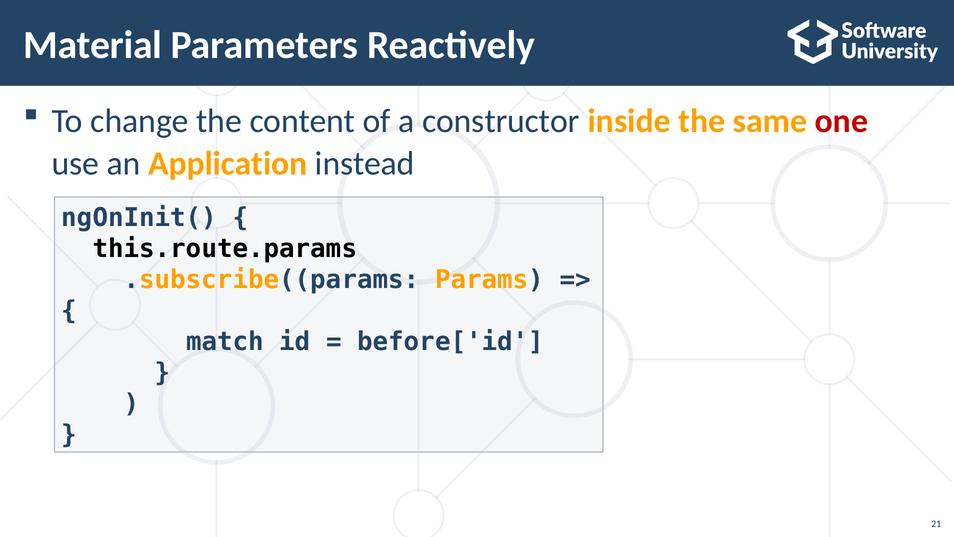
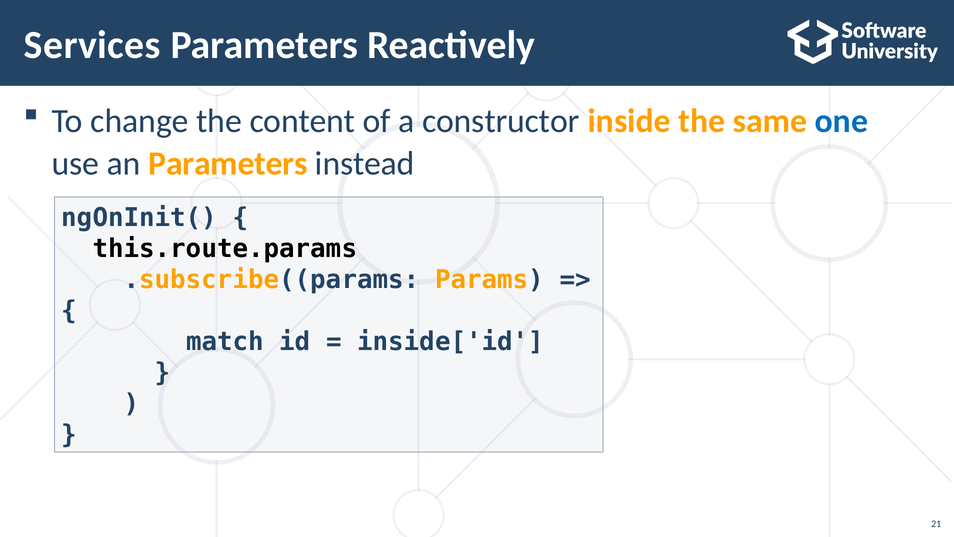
Material: Material -> Services (92, 45)
one colour: red -> blue (841, 121)
an Application: Application -> Parameters (228, 164)
before['id: before['id -> inside['id (451, 341)
